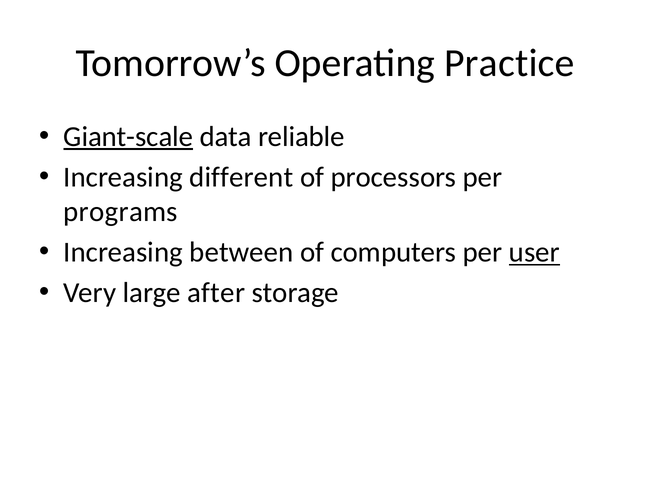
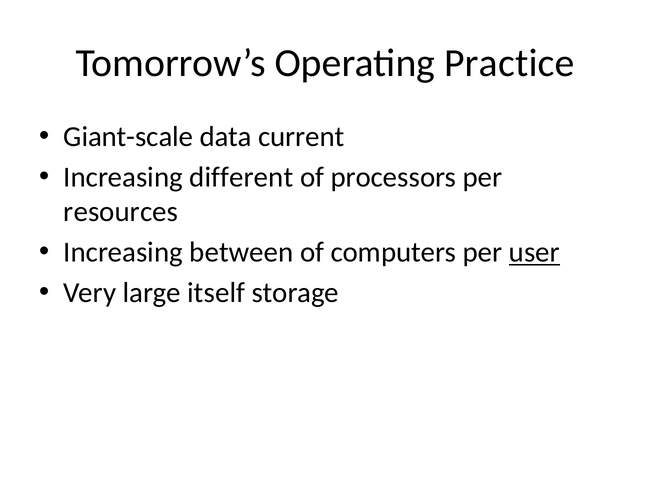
Giant-scale underline: present -> none (128, 137)
reliable: reliable -> current (301, 137)
programs: programs -> resources (121, 212)
after: after -> itself (216, 293)
